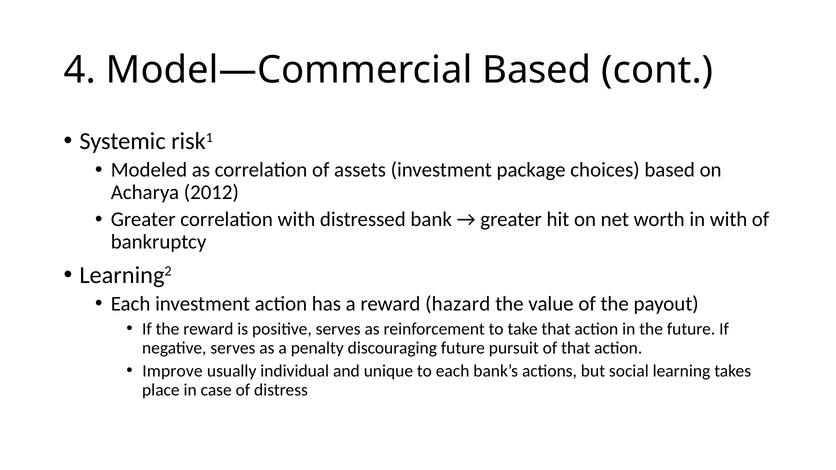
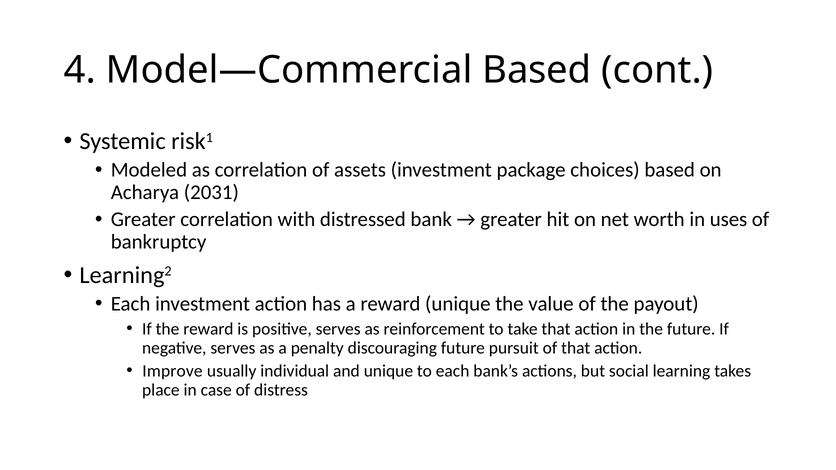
2012: 2012 -> 2031 (211, 193)
in with: with -> uses (729, 220)
reward hazard: hazard -> unique (458, 304)
